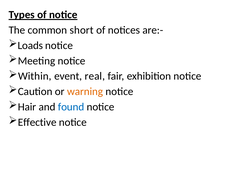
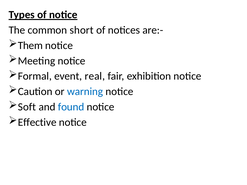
Loads: Loads -> Them (30, 46)
Within: Within -> Formal (35, 76)
warning colour: orange -> blue (85, 92)
Hair: Hair -> Soft (27, 107)
